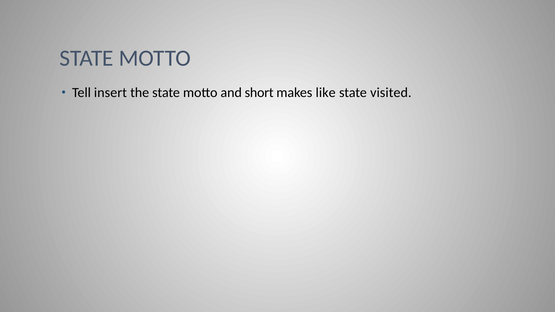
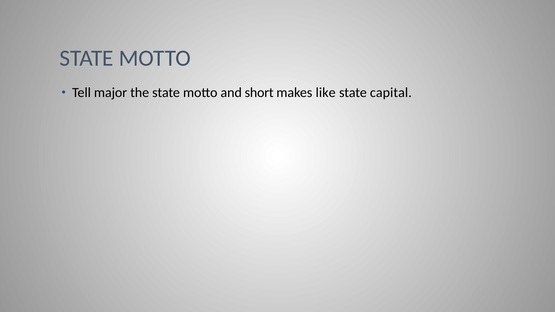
insert: insert -> major (111, 93)
visited: visited -> capital (391, 93)
